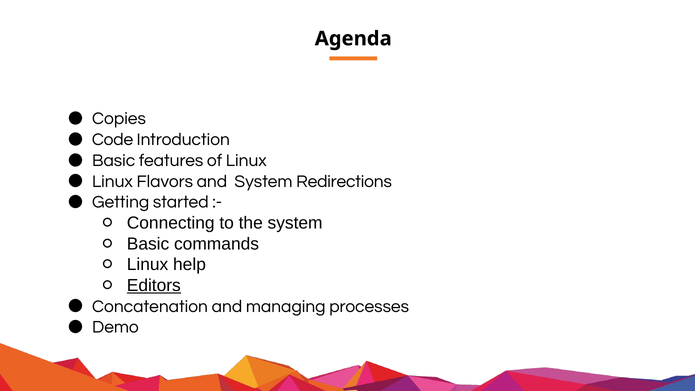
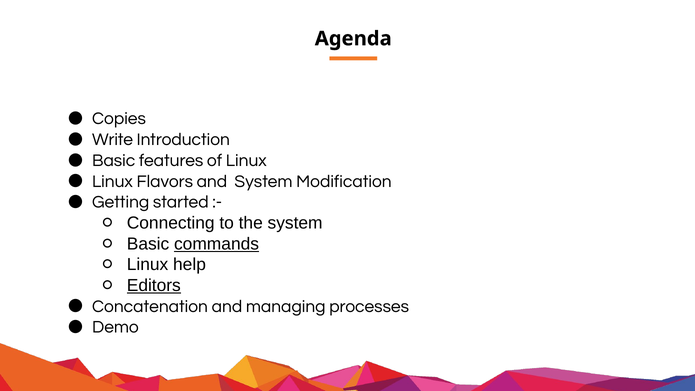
Code: Code -> Write (113, 140)
Redirections: Redirections -> Modification (344, 181)
commands underline: none -> present (217, 244)
